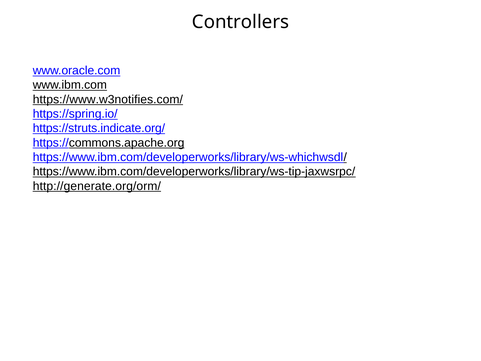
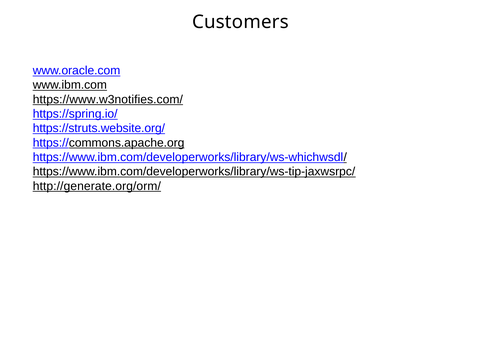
Controllers: Controllers -> Customers (240, 22)
https://struts.indicate.org/: https://struts.indicate.org/ -> https://struts.website.org/ (99, 128)
